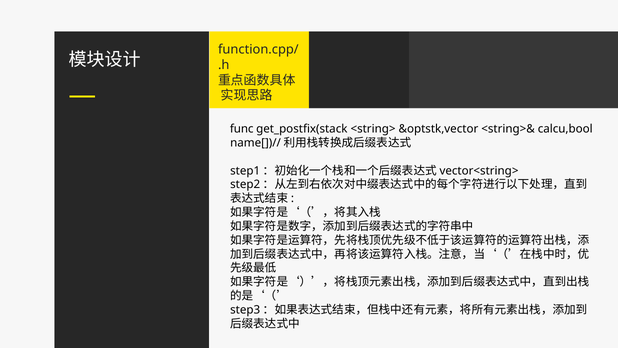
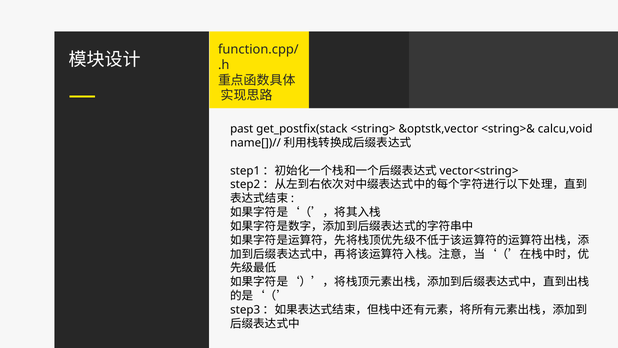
func: func -> past (242, 129)
calcu,bool: calcu,bool -> calcu,void (565, 129)
